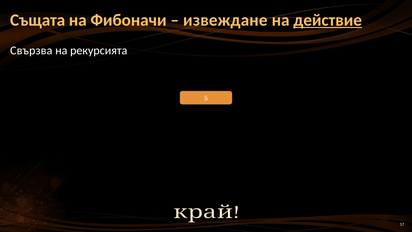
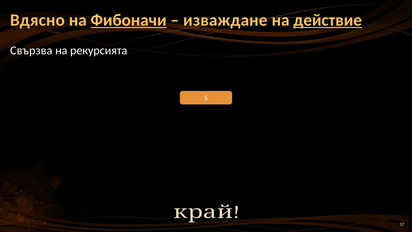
Същата: Същата -> Вдясно (37, 20)
Фибоначи underline: none -> present (129, 20)
извеждане: извеждане -> изваждане (225, 20)
